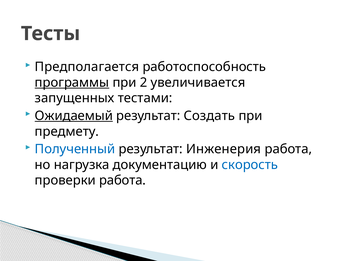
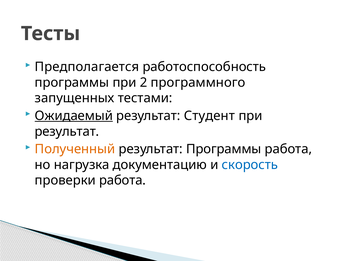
программы underline: present -> none (72, 83)
увеличивается: увеличивается -> программного (198, 83)
Создать: Создать -> Студент (209, 116)
предмету: предмету -> результат (67, 131)
Полученный colour: blue -> orange (75, 149)
результат Инженерия: Инженерия -> Программы (224, 149)
